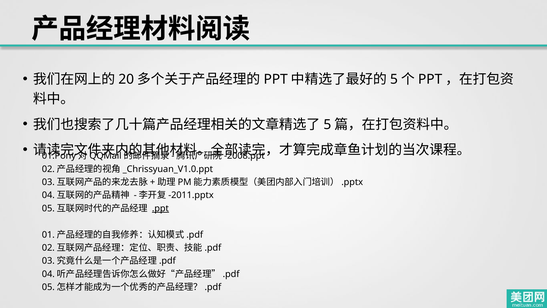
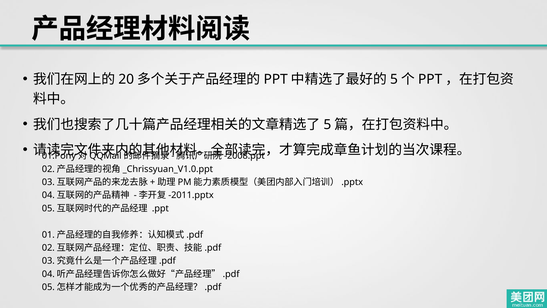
.ppt underline: present -> none (160, 208)
